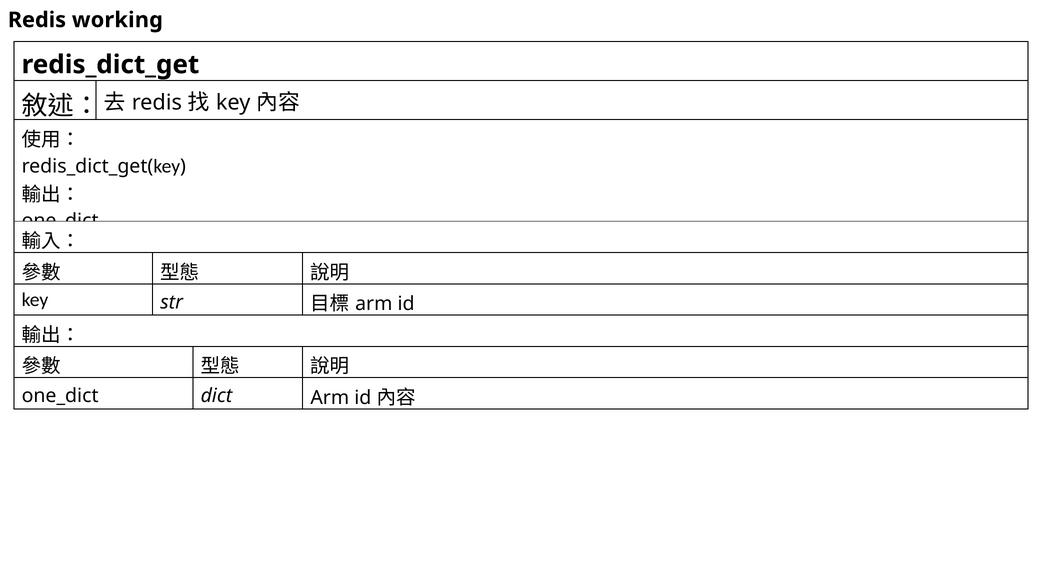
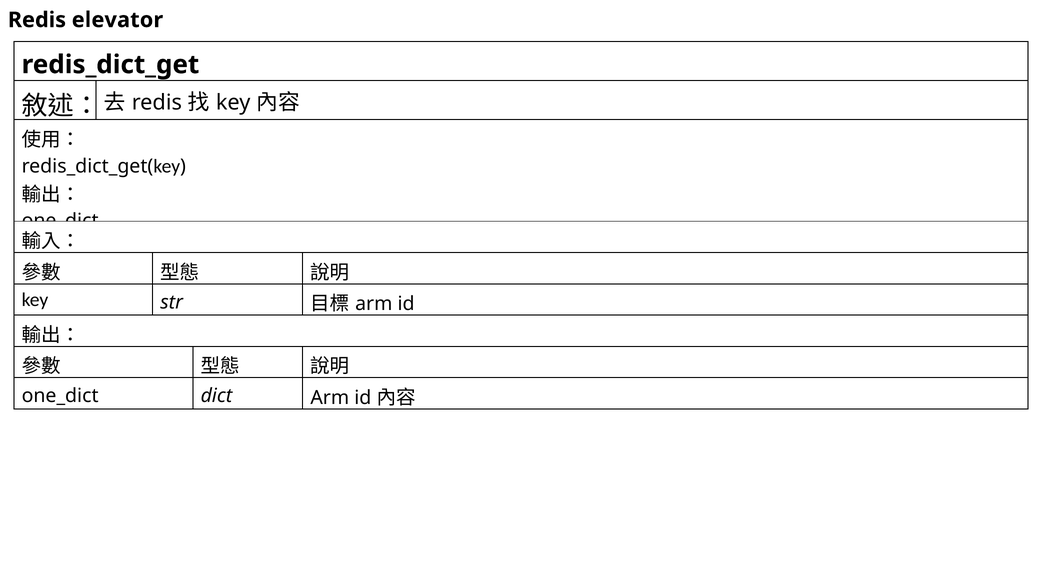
working: working -> elevator (117, 20)
